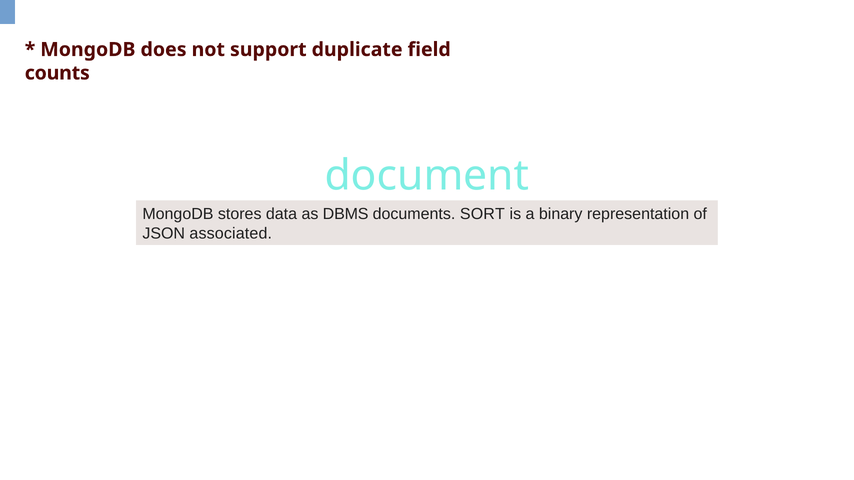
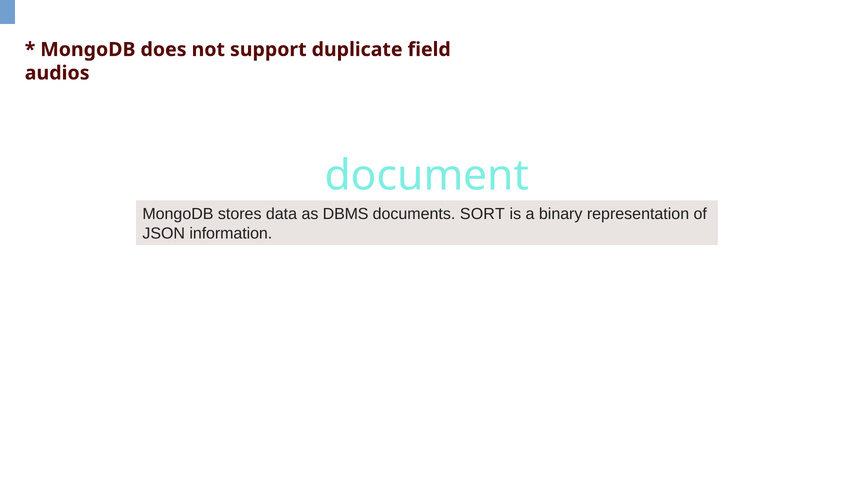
counts: counts -> audios (57, 73)
associated: associated -> information (231, 234)
